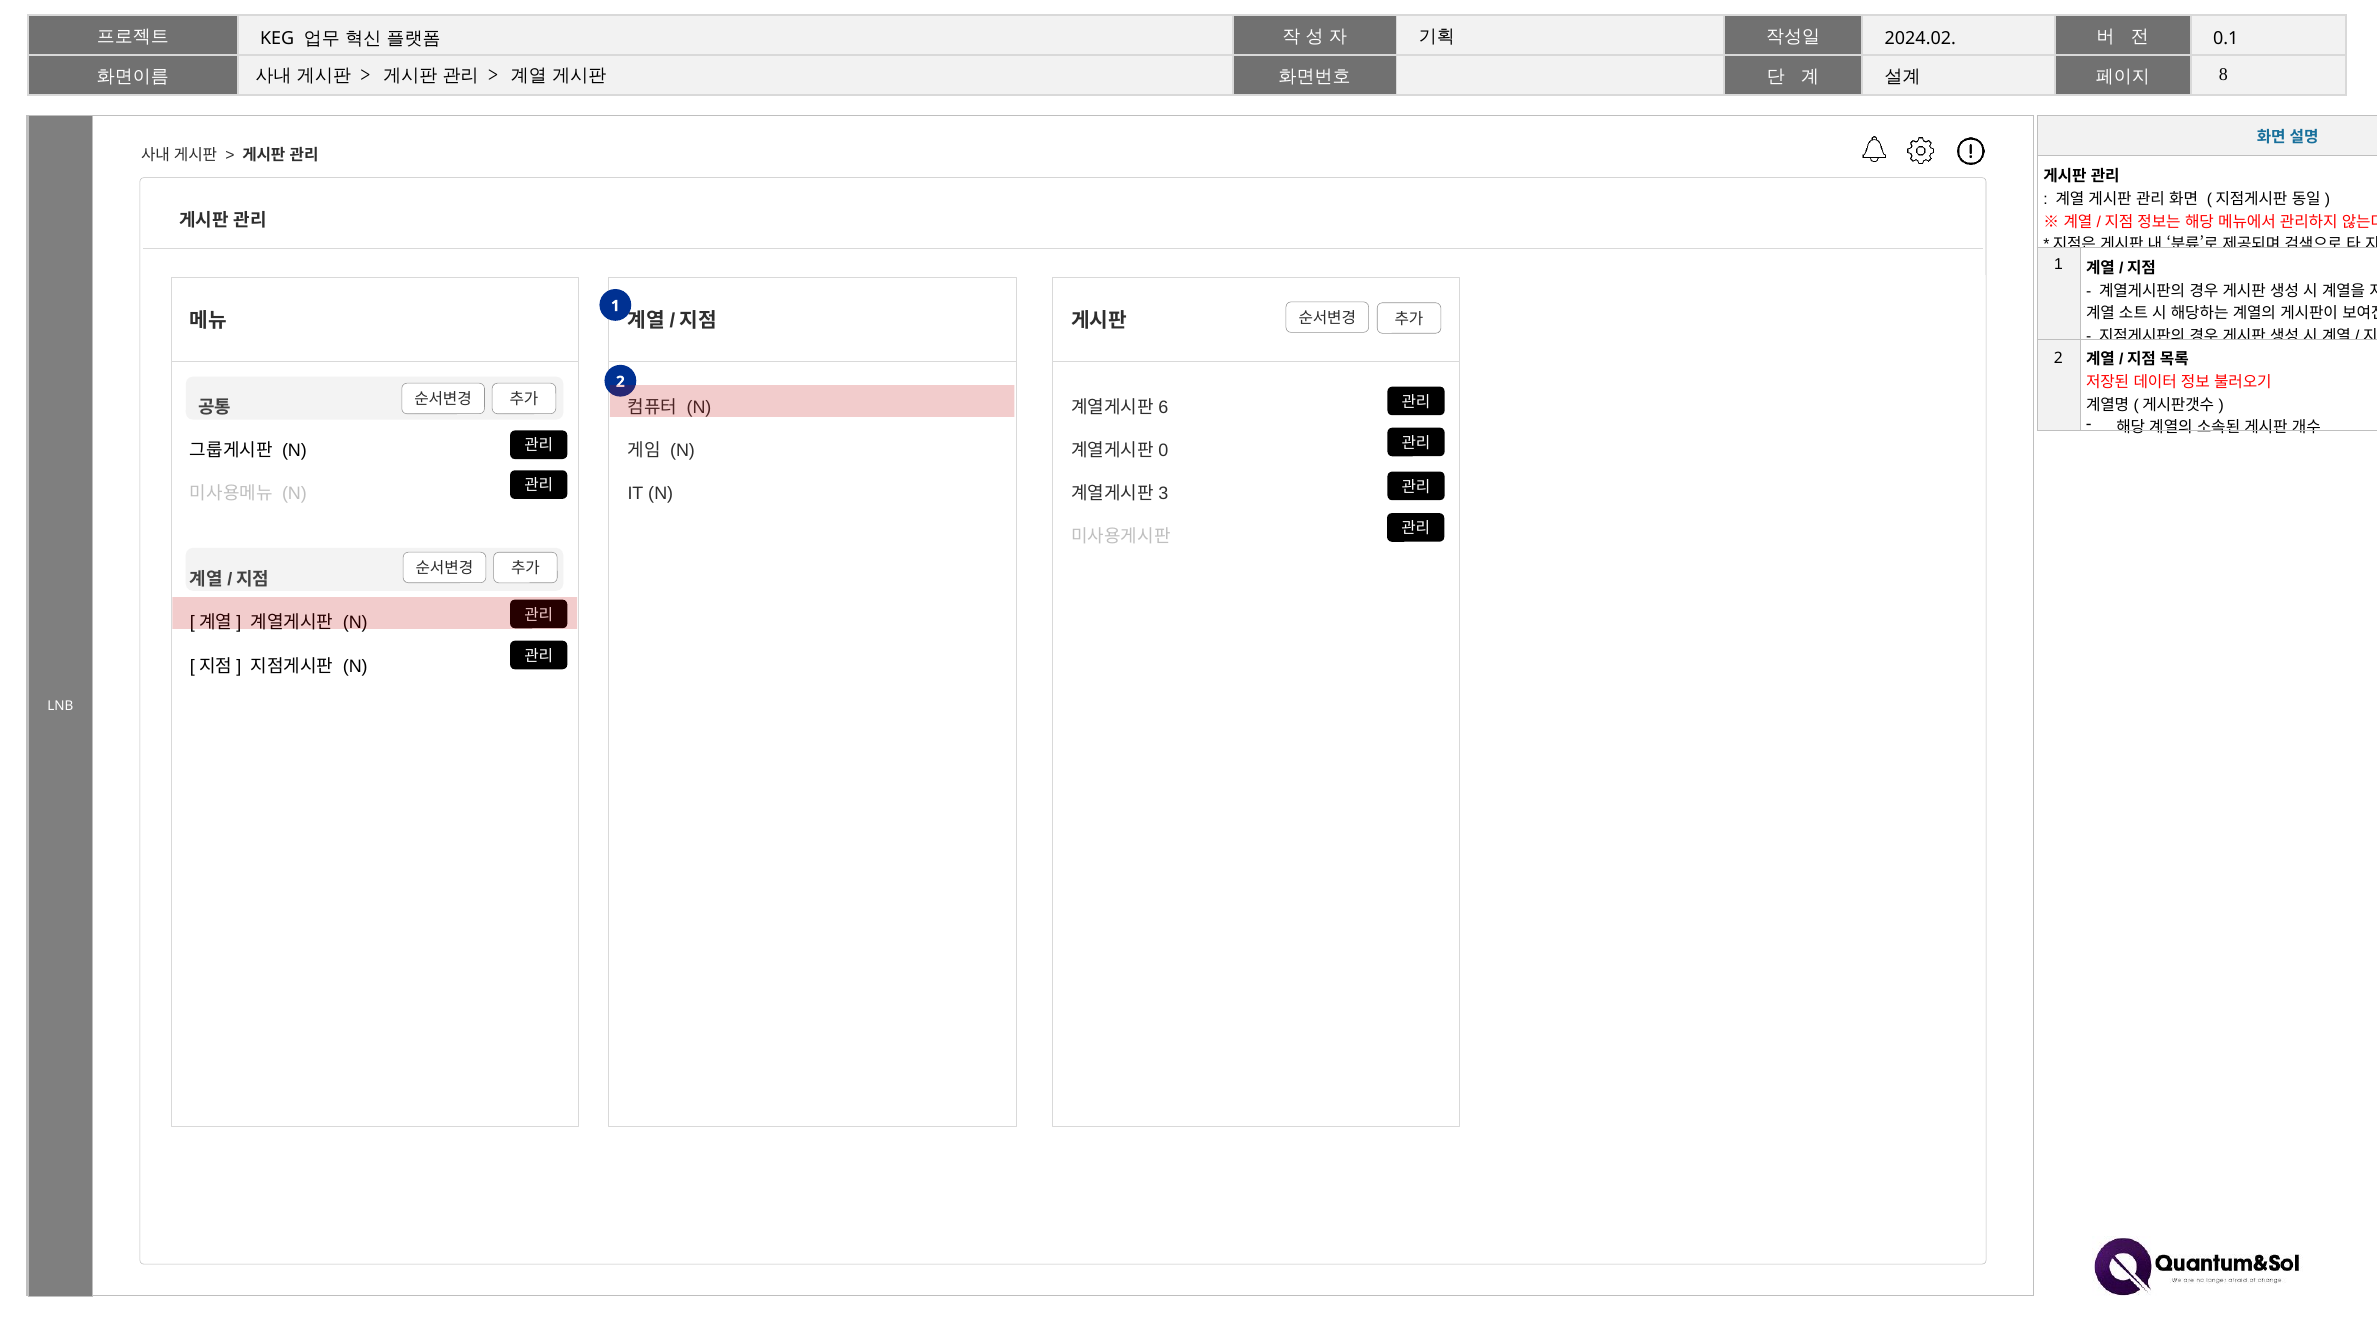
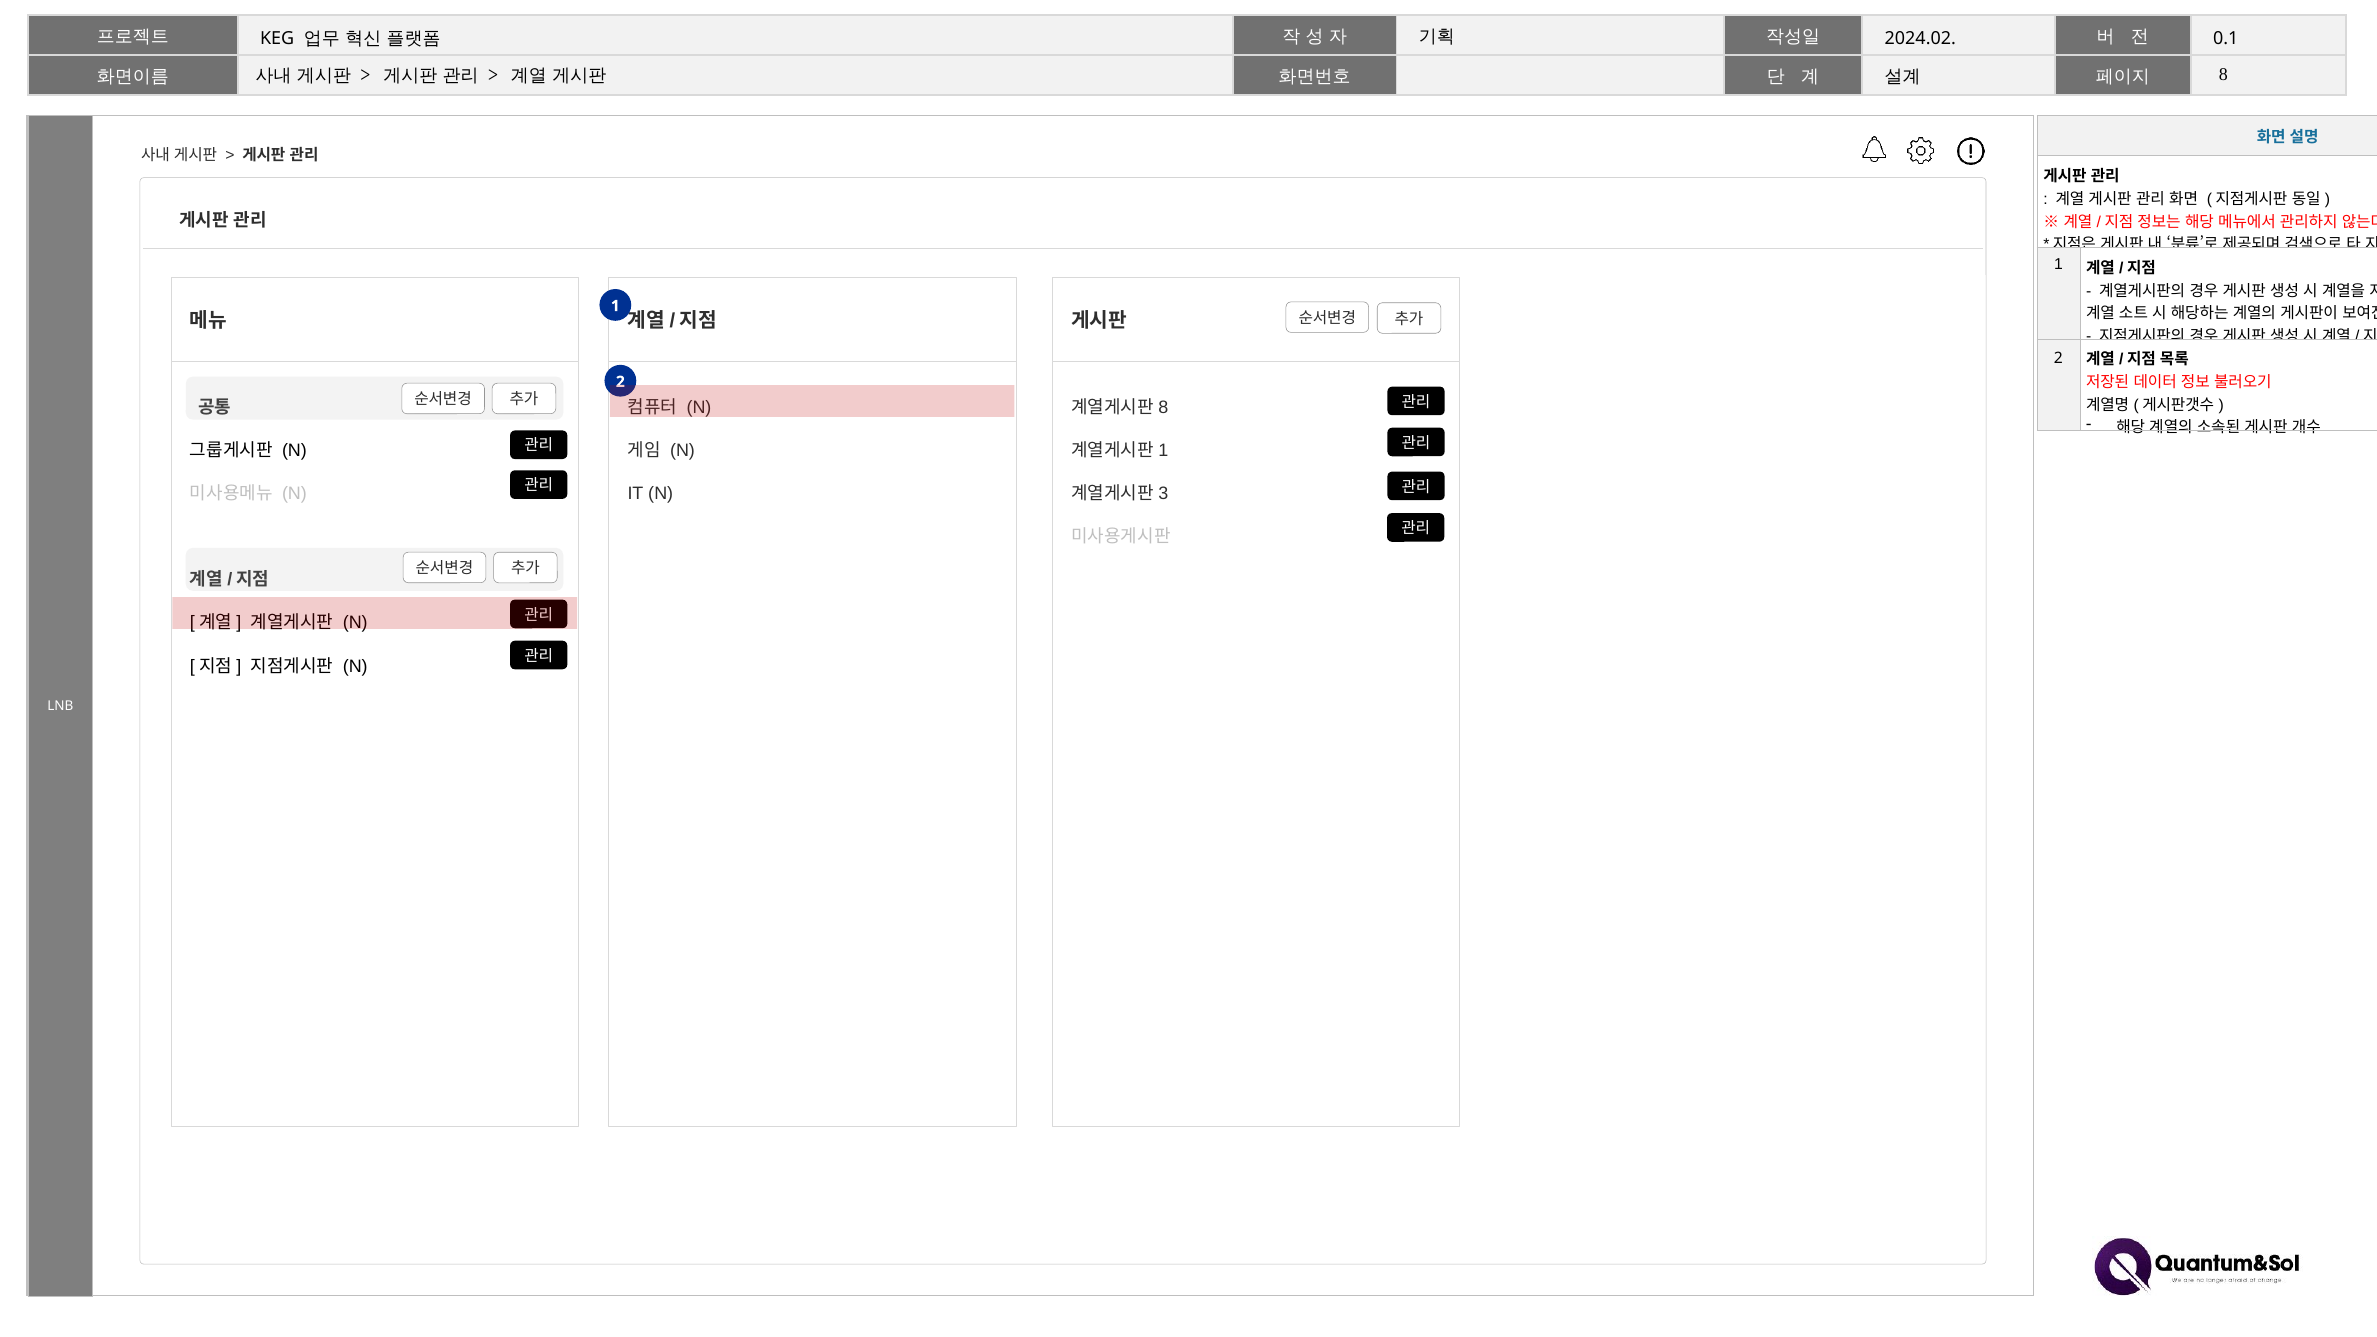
6: 6 -> 8 (1163, 408)
0: 0 -> 1 (1163, 451)
